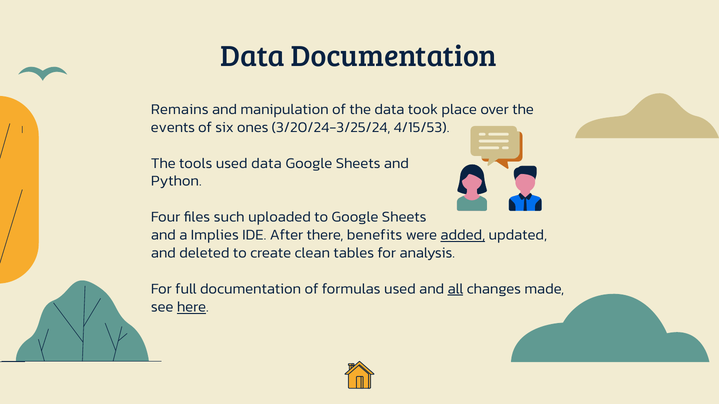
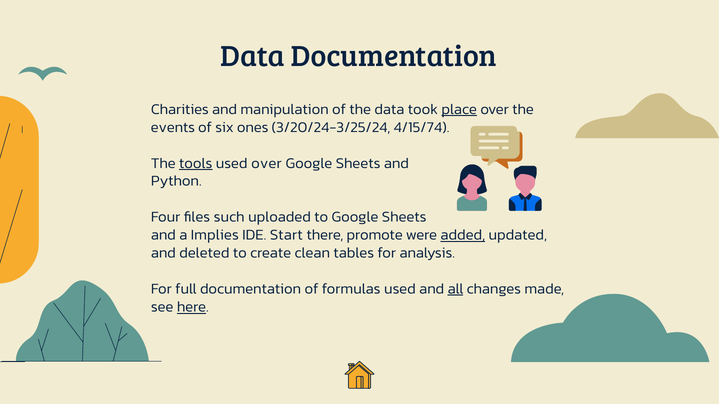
Remains: Remains -> Charities (180, 109)
place underline: none -> present (459, 109)
4/15/53: 4/15/53 -> 4/15/74 (422, 127)
tools underline: none -> present (196, 163)
used data: data -> over (266, 163)
After: After -> Start (286, 235)
benefits: benefits -> promote (375, 235)
